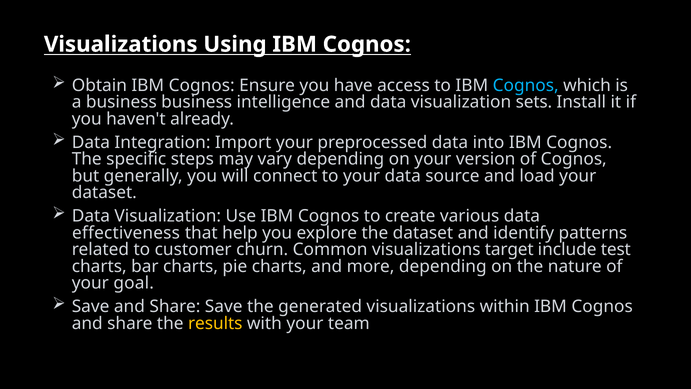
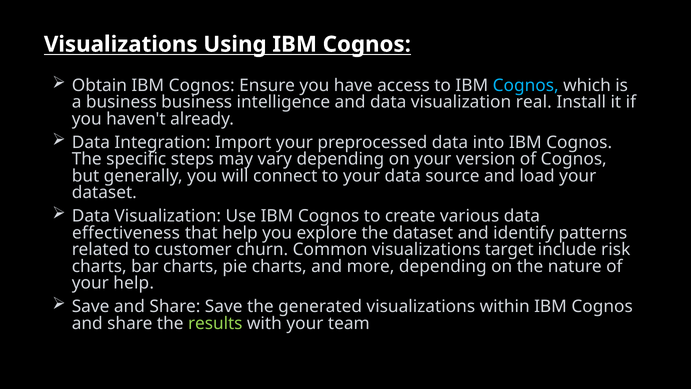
sets: sets -> real (534, 102)
test: test -> risk (616, 249)
your goal: goal -> help (134, 283)
results colour: yellow -> light green (215, 323)
